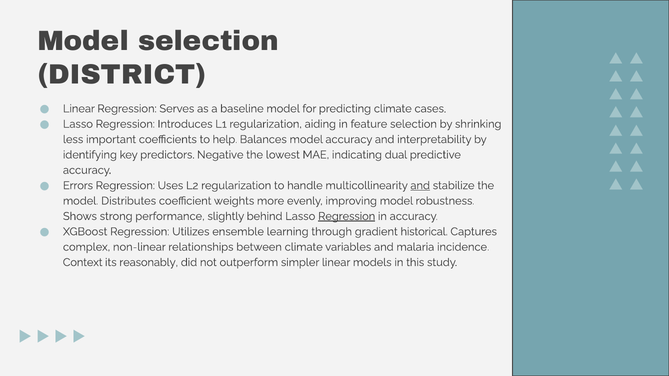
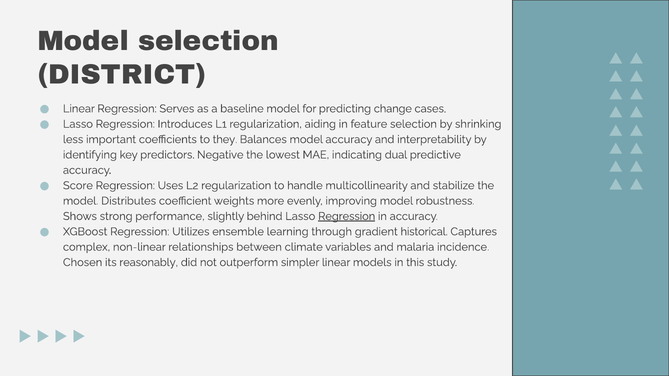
predicting climate: climate -> change (393, 109)
help: help -> they (225, 140)
Errors: Errors -> Score (78, 186)
and underline: present -> none (420, 186)
Context: Context -> Chosen (83, 263)
